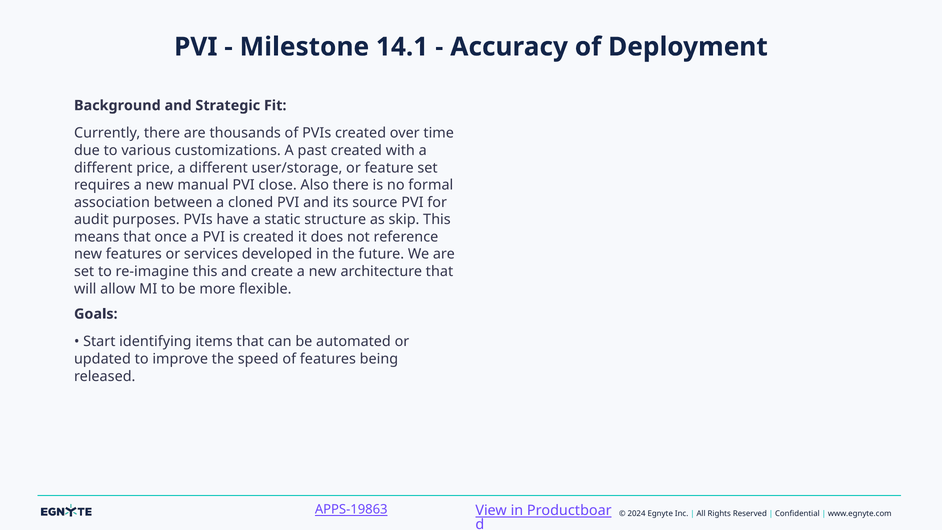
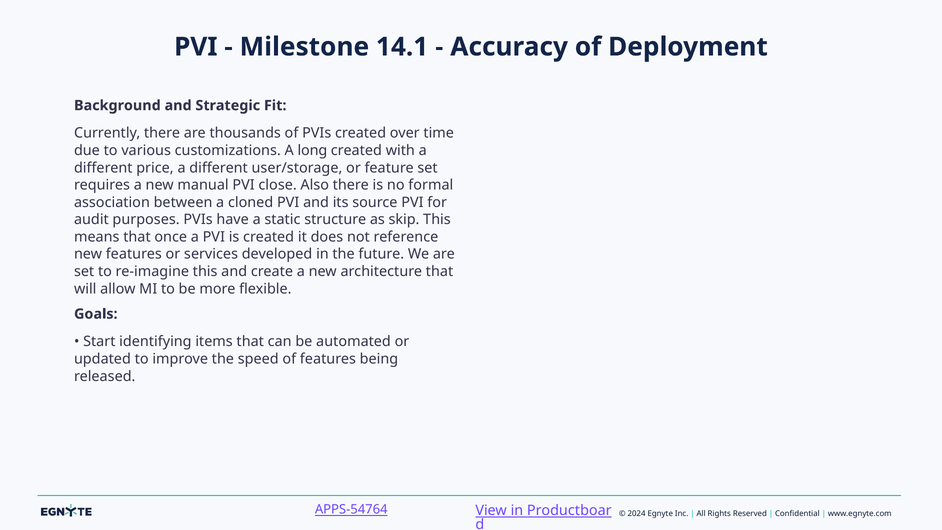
past: past -> long (312, 150)
APPS-19863: APPS-19863 -> APPS-54764 (351, 509)
